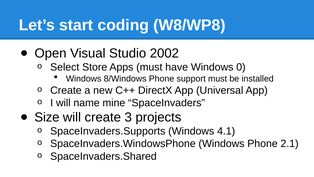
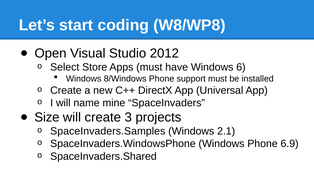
2002: 2002 -> 2012 (164, 53)
0: 0 -> 6 (241, 67)
SpaceInvaders.Supports: SpaceInvaders.Supports -> SpaceInvaders.Samples (108, 131)
4.1: 4.1 -> 2.1 (226, 131)
2.1: 2.1 -> 6.9 (290, 143)
